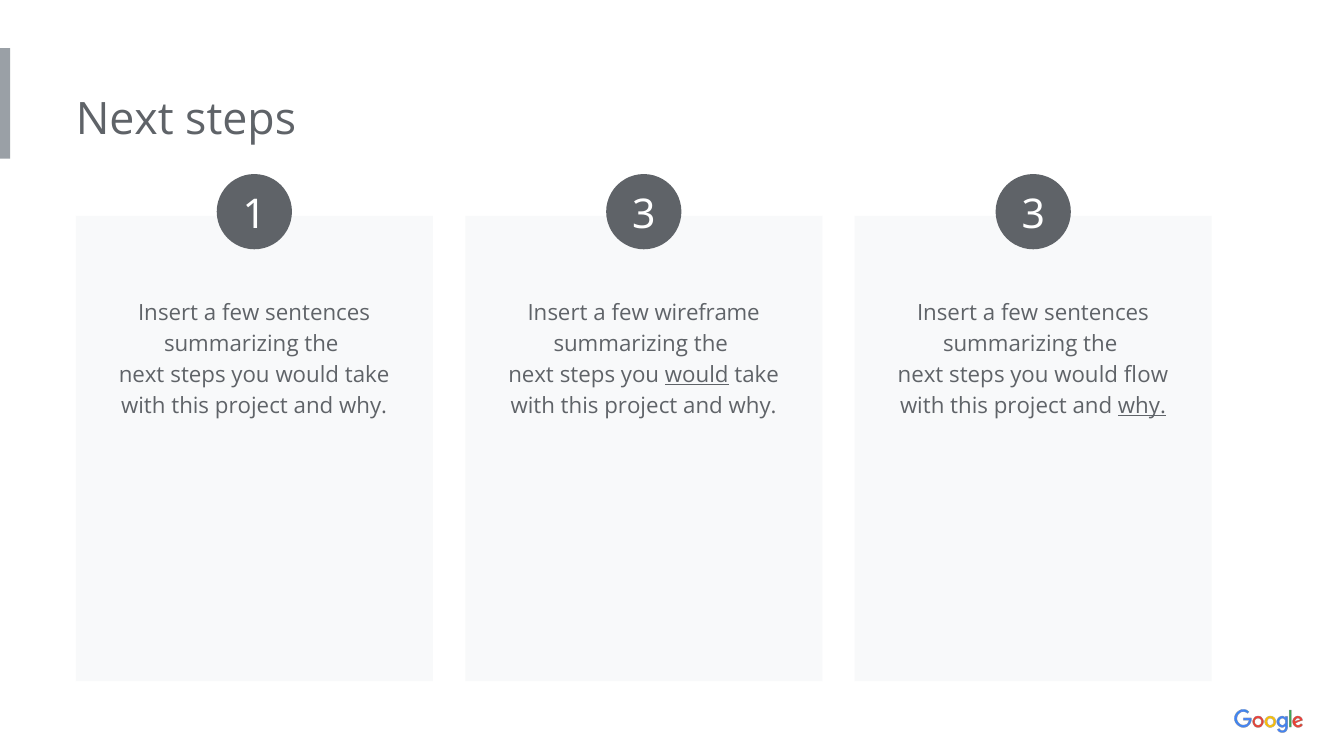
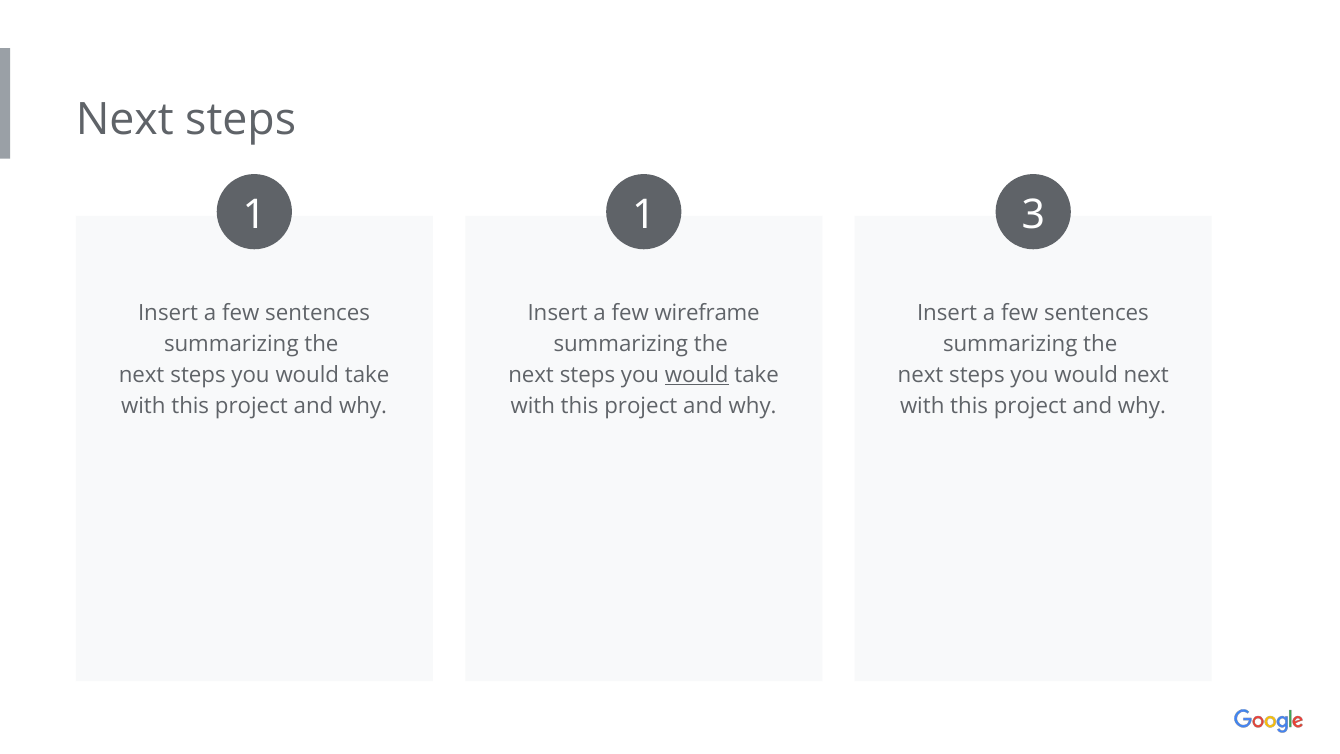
1 3: 3 -> 1 (644, 214)
would flow: flow -> next (1146, 375)
why underline: present -> none (1142, 406)
